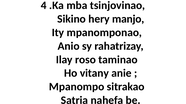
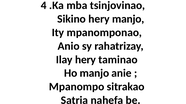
Ilay roso: roso -> hery (85, 60)
Ho vitany: vitany -> manjo (94, 74)
